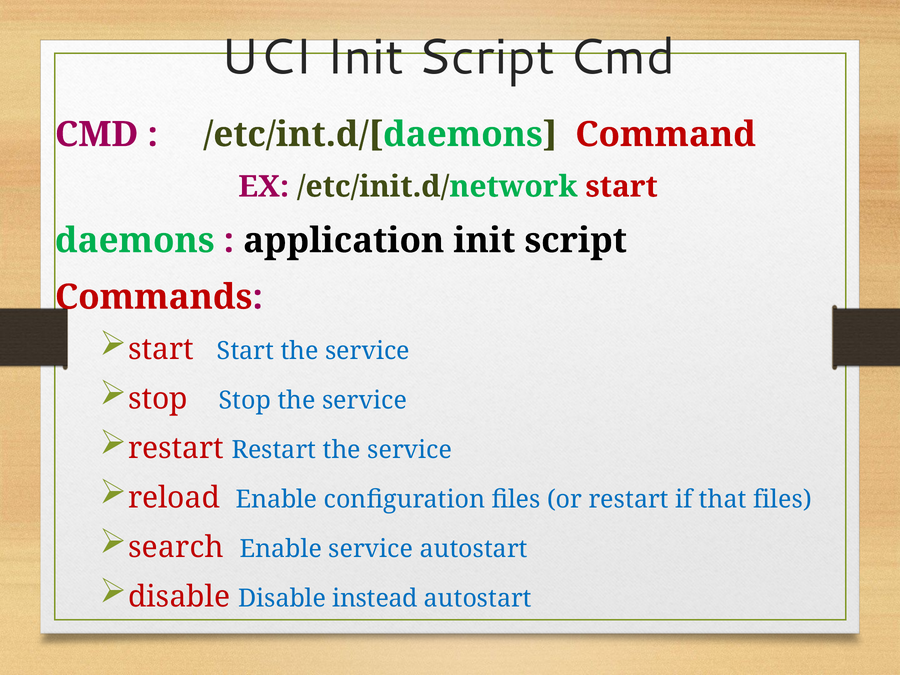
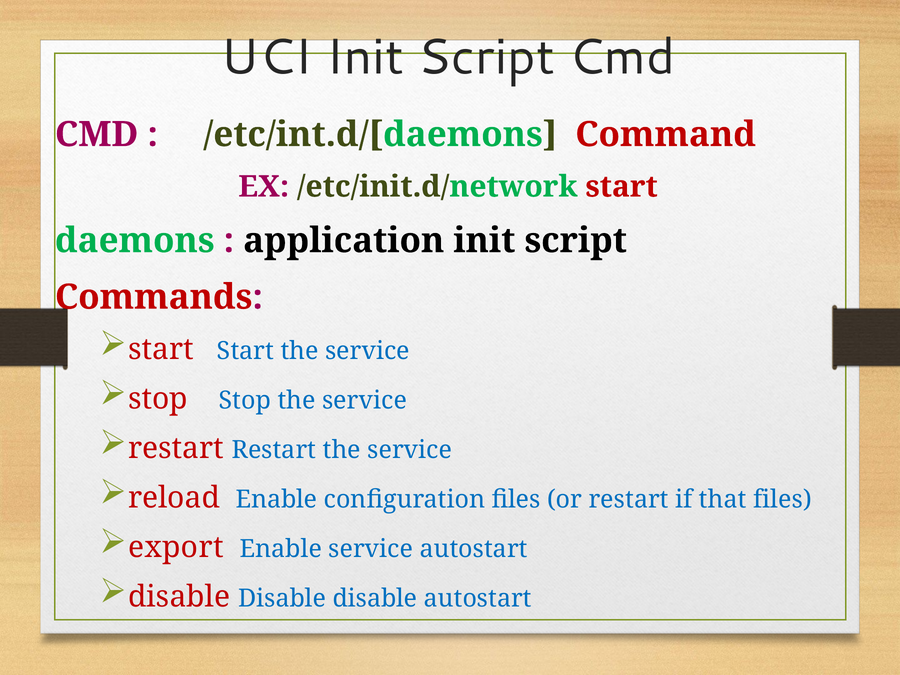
search: search -> export (176, 547)
disable Disable instead: instead -> disable (375, 598)
